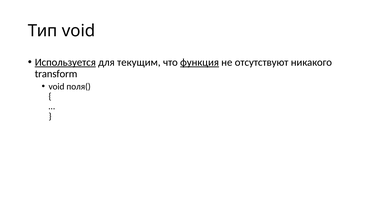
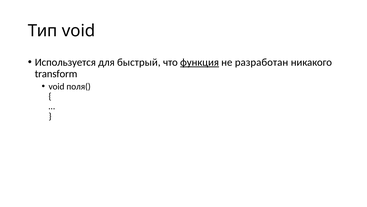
Используется underline: present -> none (65, 62)
текущим: текущим -> быстрый (139, 62)
отсутствуют: отсутствуют -> разработан (262, 62)
